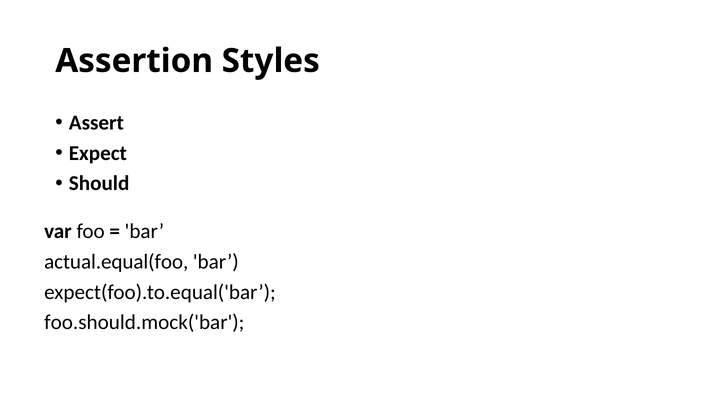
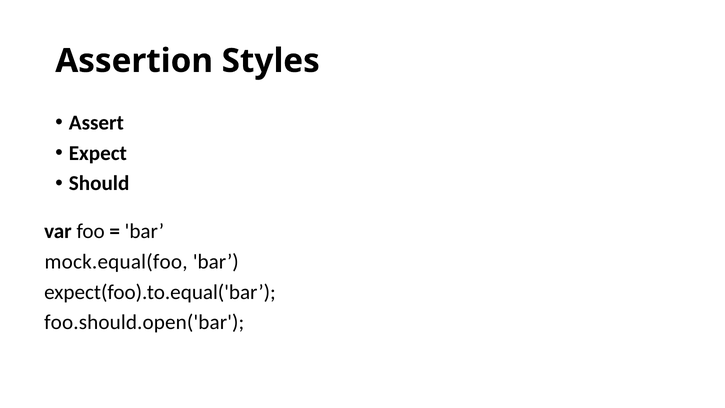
actual.equal(foo: actual.equal(foo -> mock.equal(foo (116, 262)
foo.should.mock('bar: foo.should.mock('bar -> foo.should.open('bar (144, 322)
